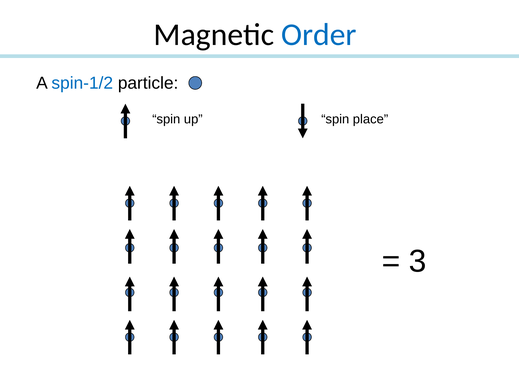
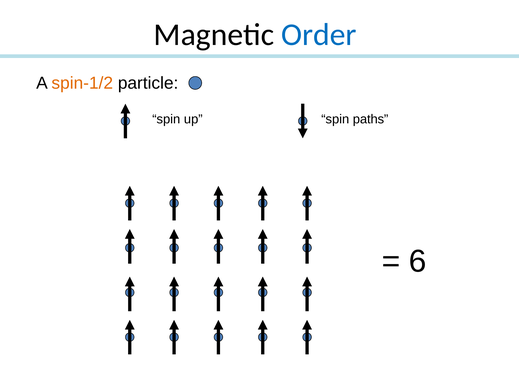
spin-1/2 colour: blue -> orange (82, 83)
place: place -> paths (371, 119)
3: 3 -> 6 (418, 262)
